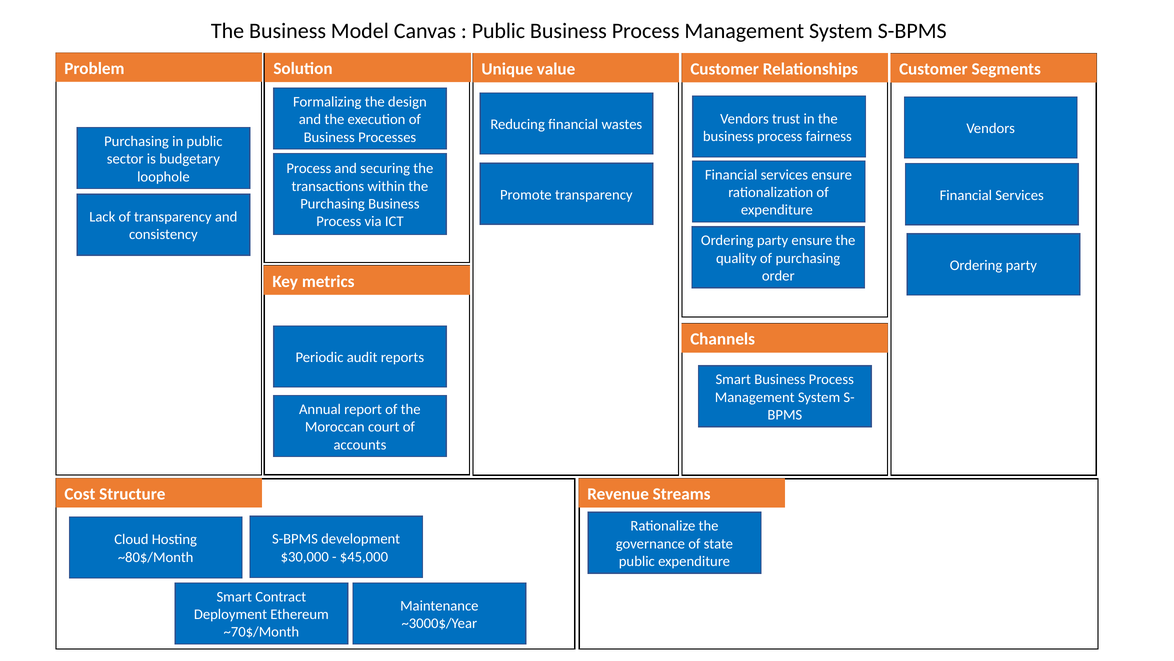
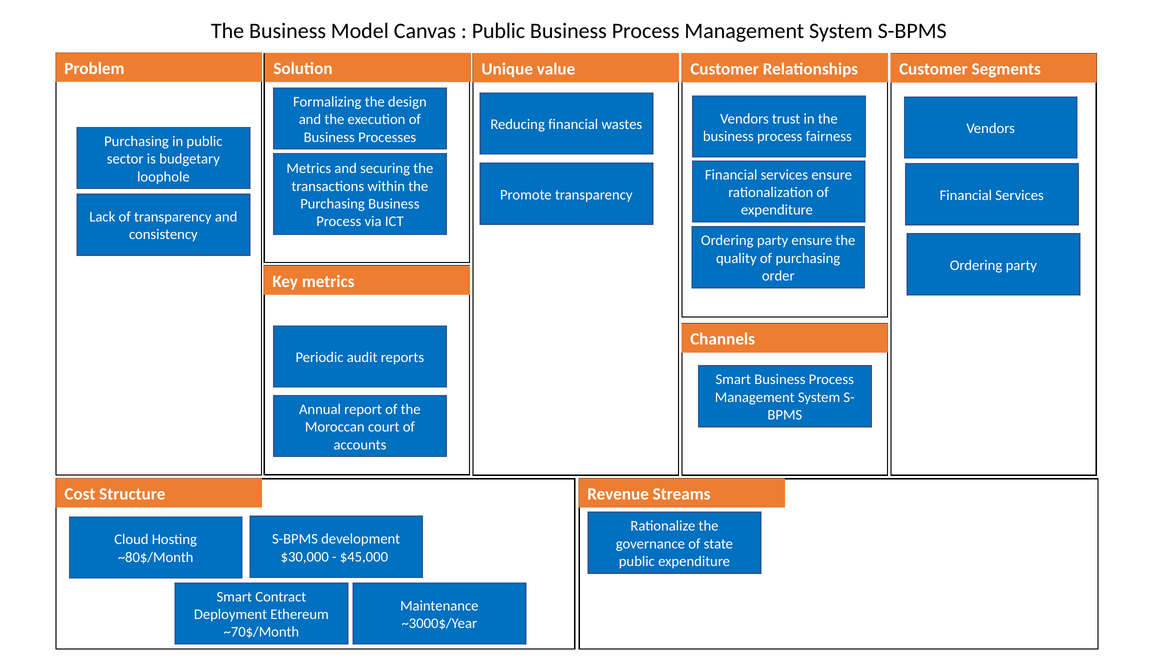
Process: Process -> Metrics (309, 168)
